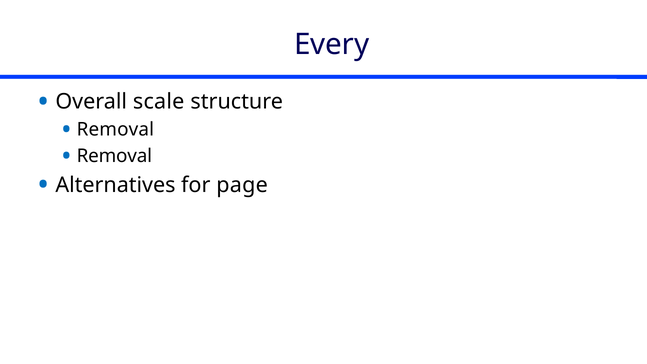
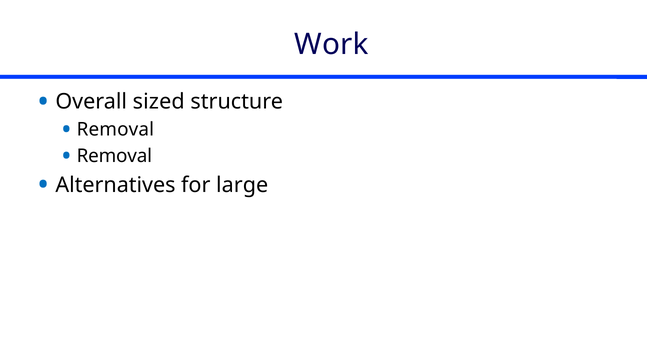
Every: Every -> Work (331, 45)
scale: scale -> sized (159, 102)
page: page -> large (242, 185)
